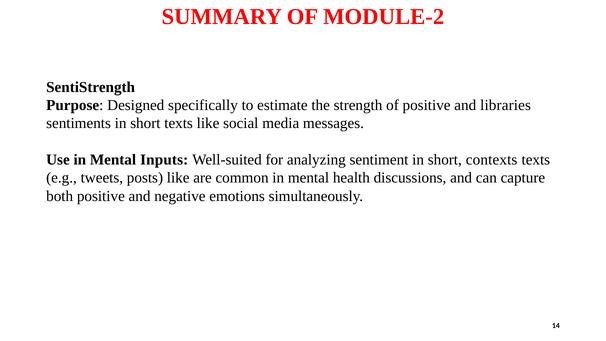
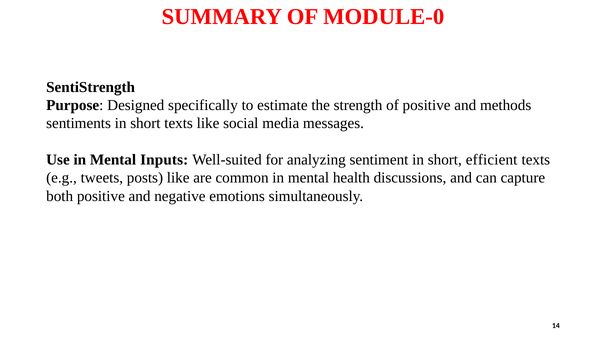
MODULE-2: MODULE-2 -> MODULE-0 (384, 17)
libraries: libraries -> methods (506, 105)
contexts: contexts -> efficient (492, 160)
